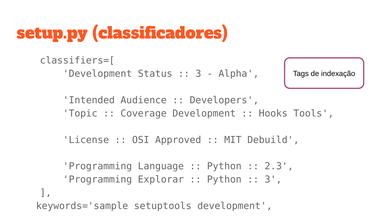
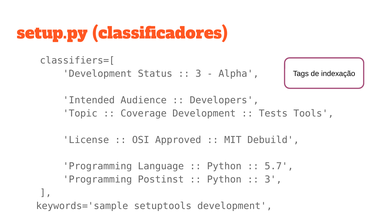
Hooks: Hooks -> Tests (273, 113)
2.3: 2.3 -> 5.7 (279, 166)
Explorar: Explorar -> Postinst (161, 179)
